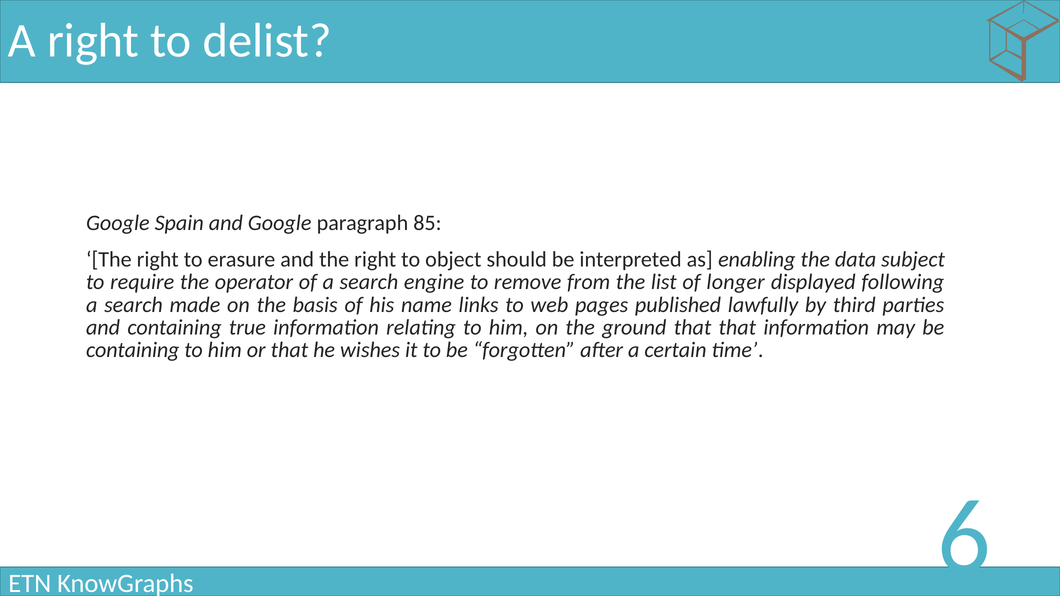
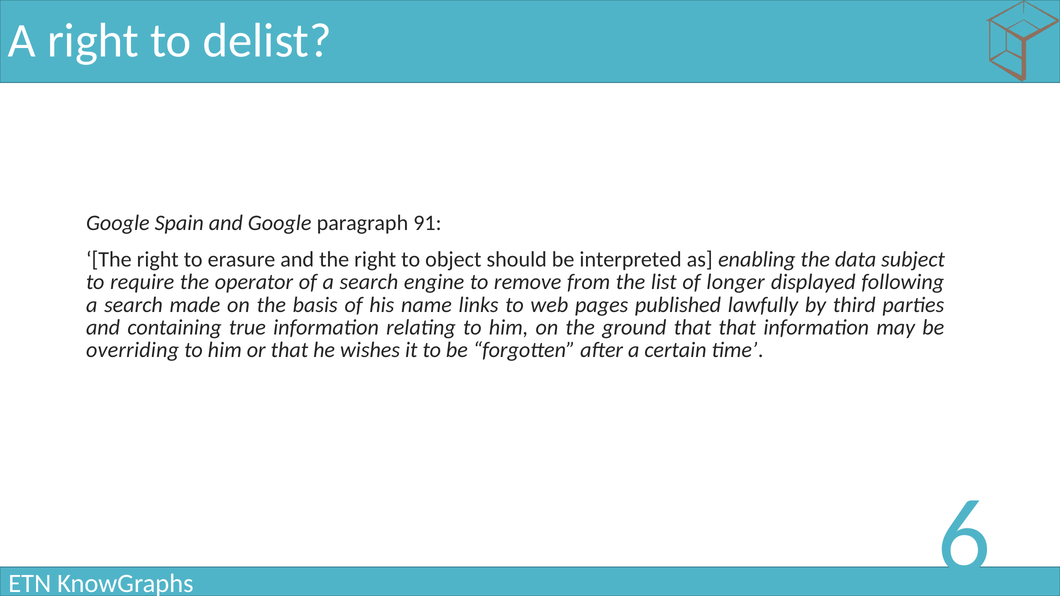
85: 85 -> 91 (427, 223)
containing: containing -> overriding (133, 350)
